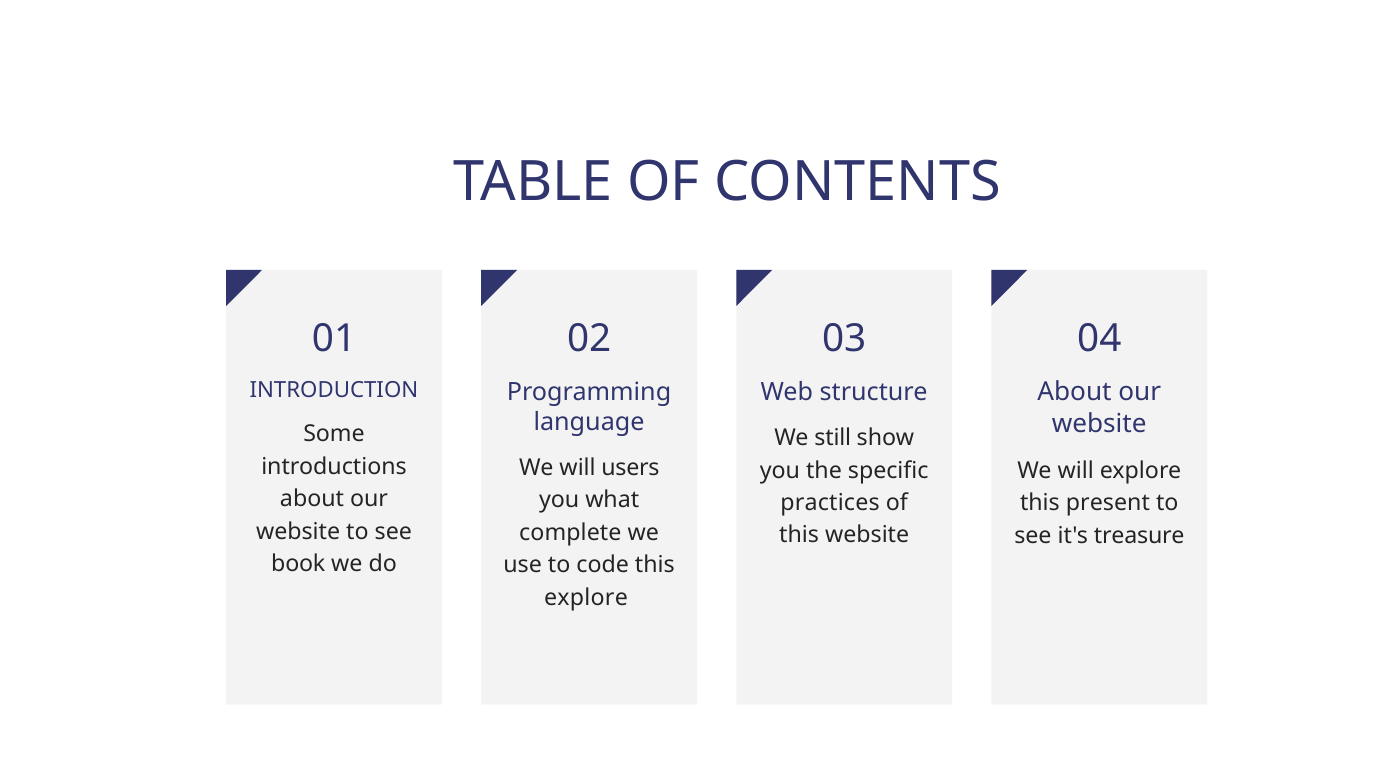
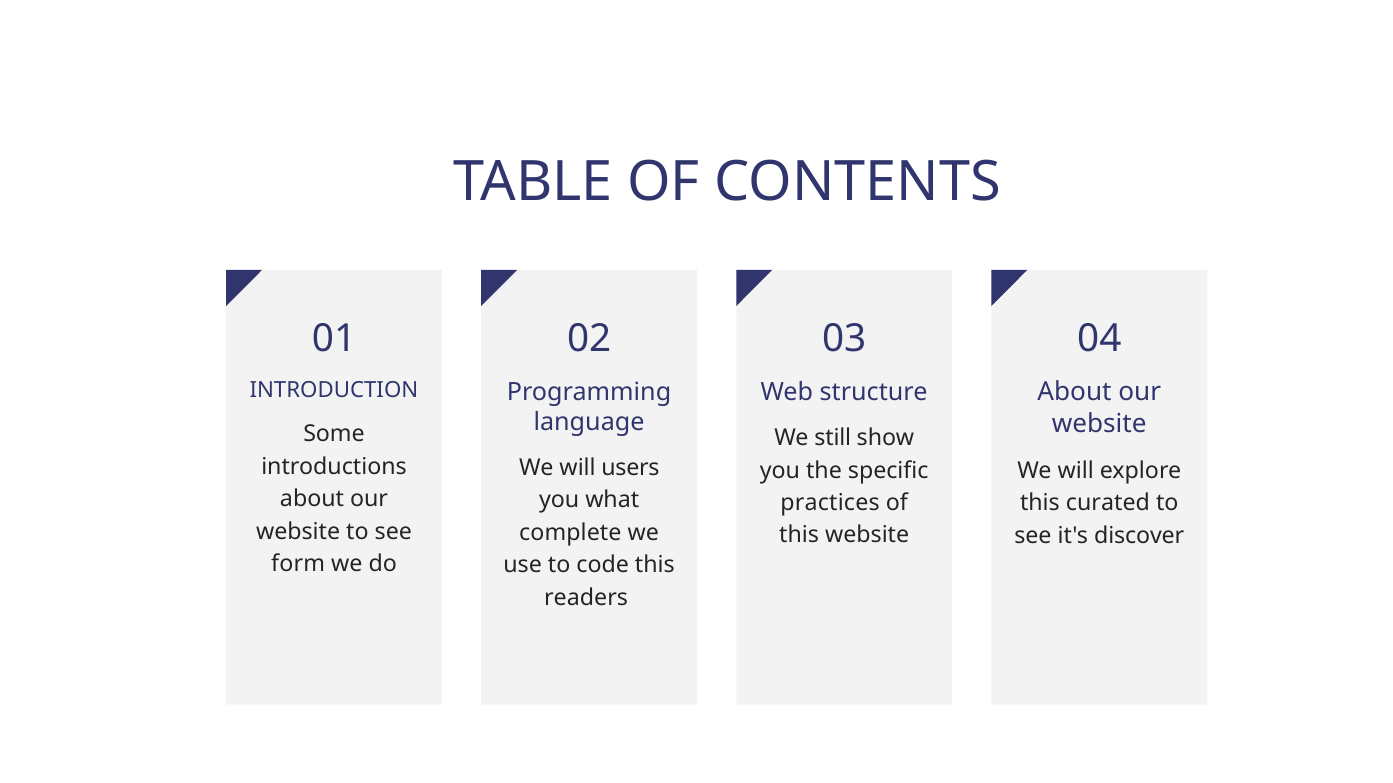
present: present -> curated (1108, 503)
treasure: treasure -> discover (1139, 536)
book: book -> form (298, 565)
explore: explore -> readers (586, 598)
